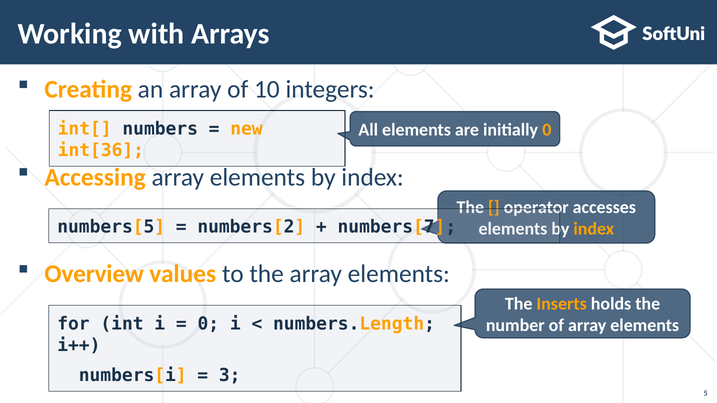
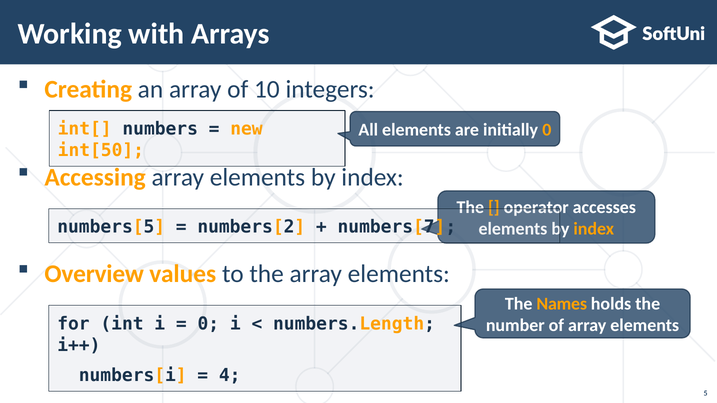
int[36: int[36 -> int[50 (101, 151)
Inserts: Inserts -> Names (562, 304)
3: 3 -> 4 (230, 376)
